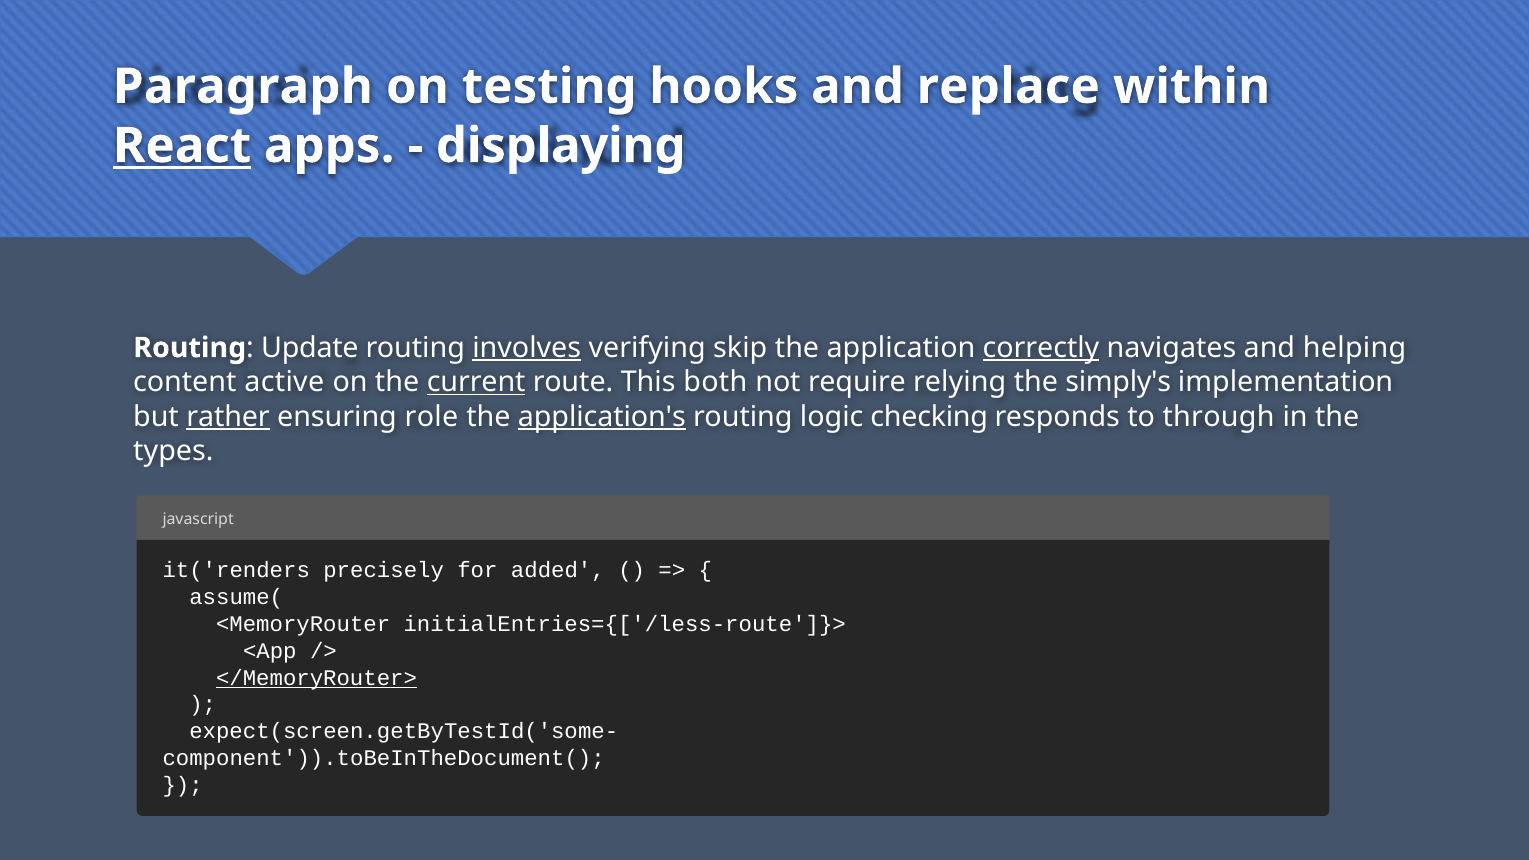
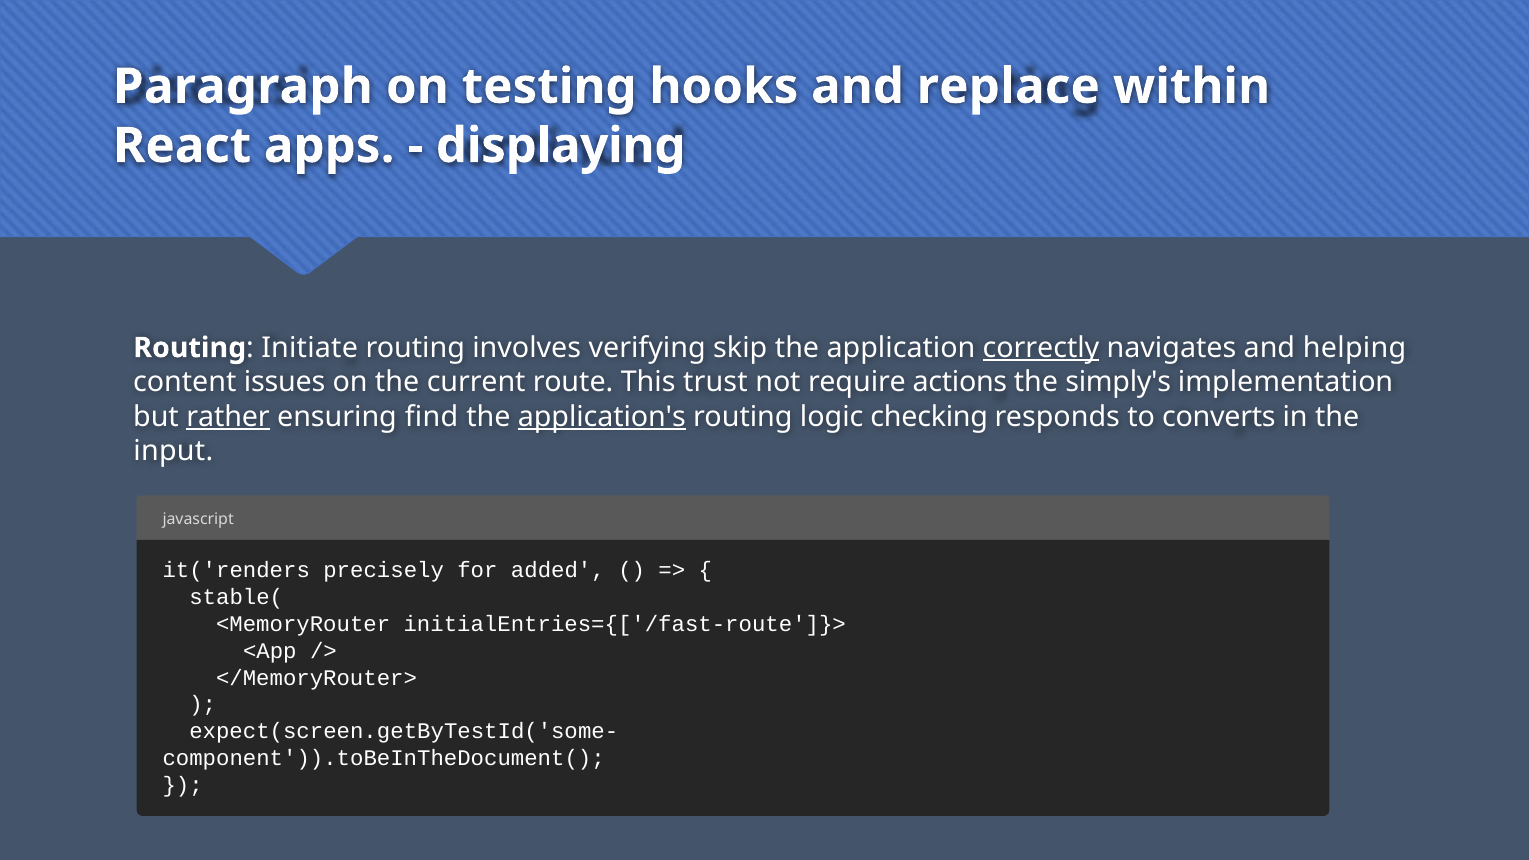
React underline: present -> none (182, 146)
Update: Update -> Initiate (310, 348)
involves underline: present -> none (527, 348)
active: active -> issues (285, 382)
current underline: present -> none (476, 382)
both: both -> trust (715, 382)
relying: relying -> actions (960, 382)
role: role -> find (432, 417)
through: through -> converts (1219, 417)
types: types -> input (173, 451)
assume(: assume( -> stable( (236, 597)
initialEntries={['/less-route']}>: initialEntries={['/less-route']}> -> initialEntries={['/fast-route']}> (625, 624)
</MemoryRouter> underline: present -> none (317, 678)
